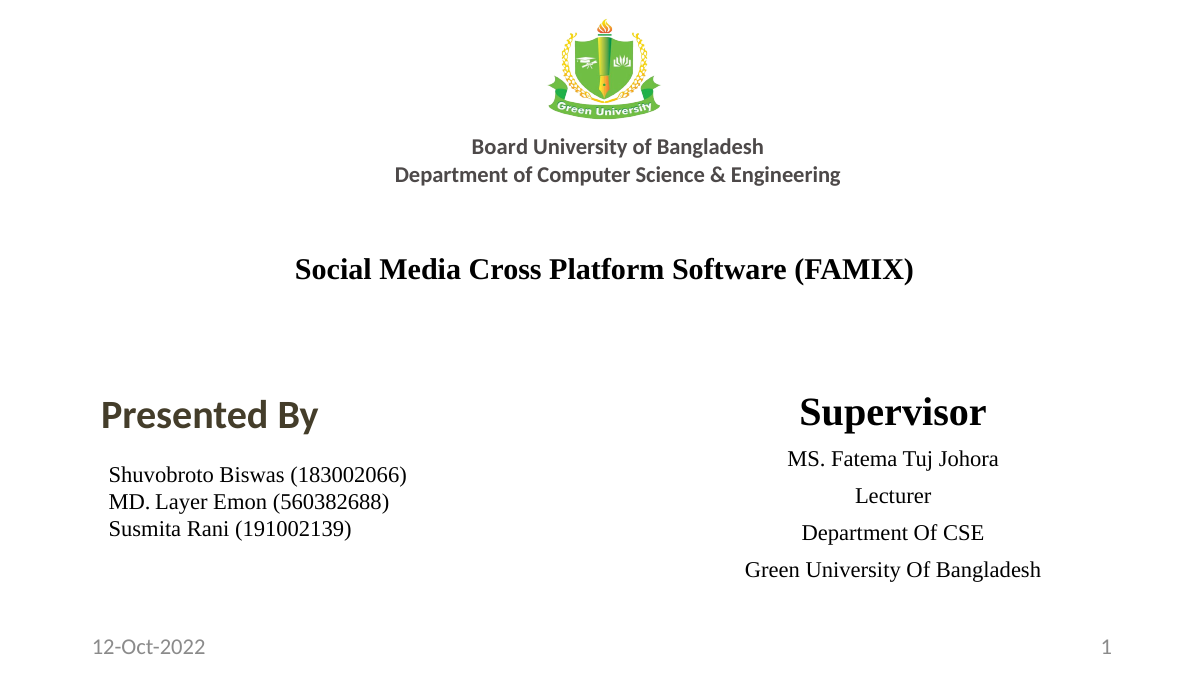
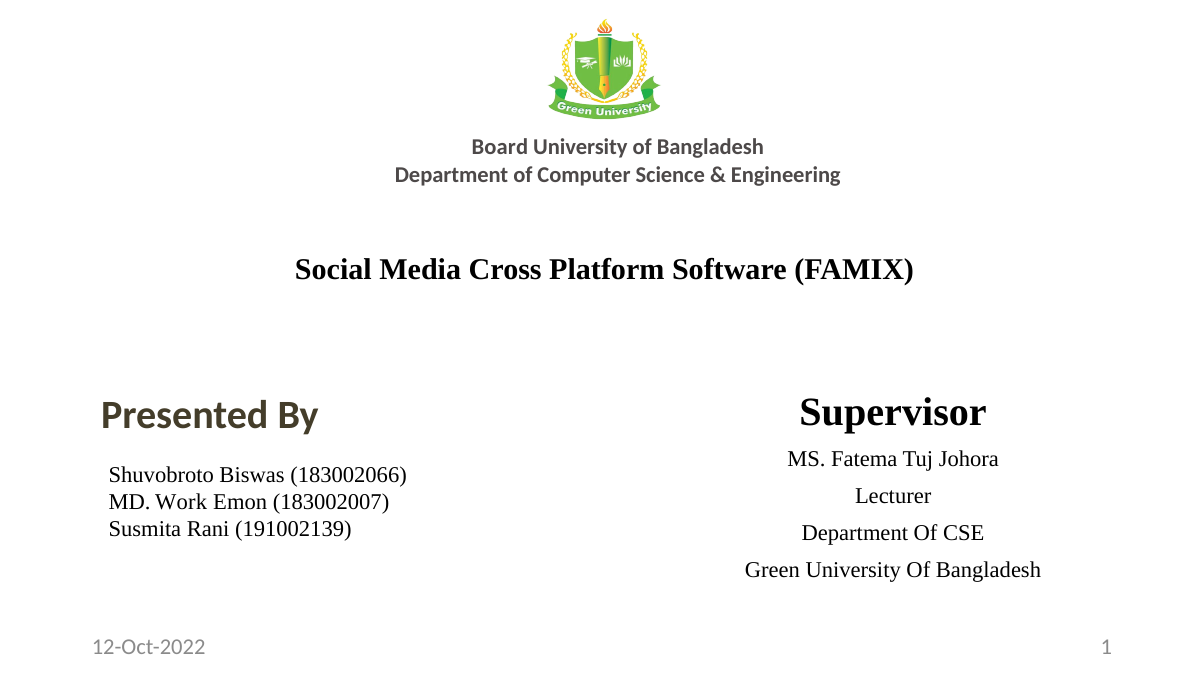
Layer: Layer -> Work (181, 502)
560382688: 560382688 -> 183002007 (331, 502)
